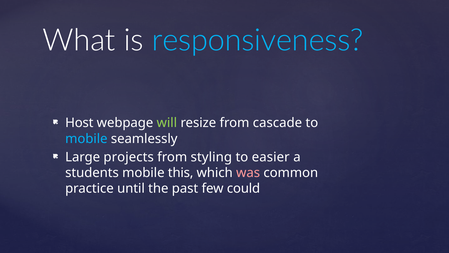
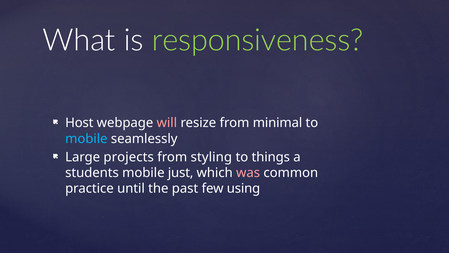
responsiveness colour: light blue -> light green (258, 40)
will colour: light green -> pink (167, 123)
cascade: cascade -> minimal (278, 123)
easier: easier -> things (271, 157)
this: this -> just (181, 173)
could: could -> using (244, 188)
